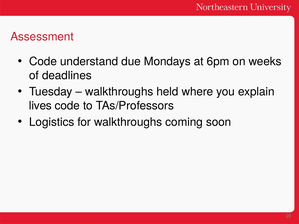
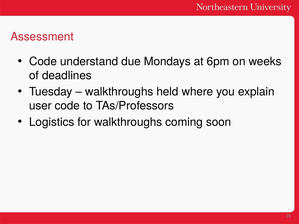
lives: lives -> user (40, 106)
